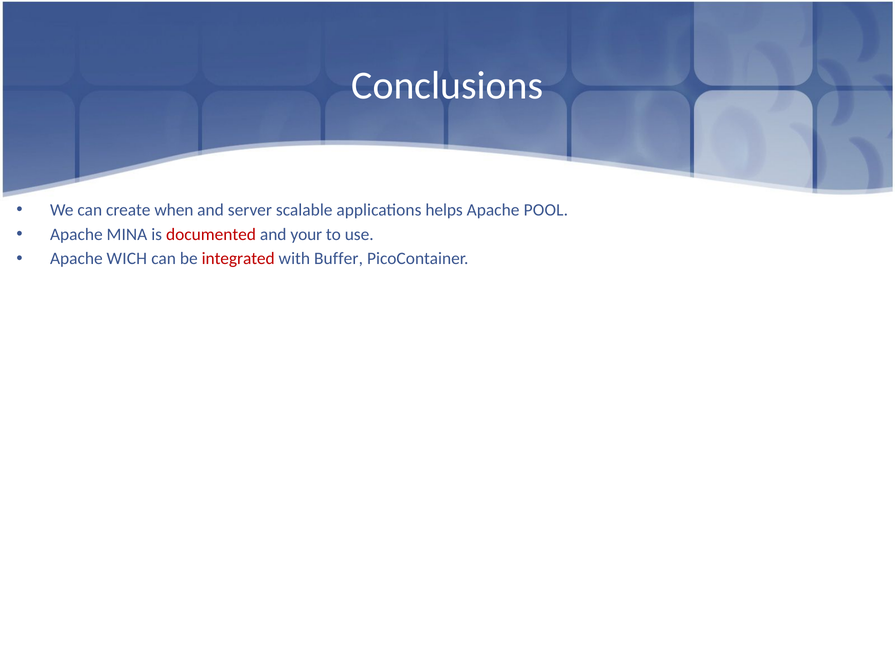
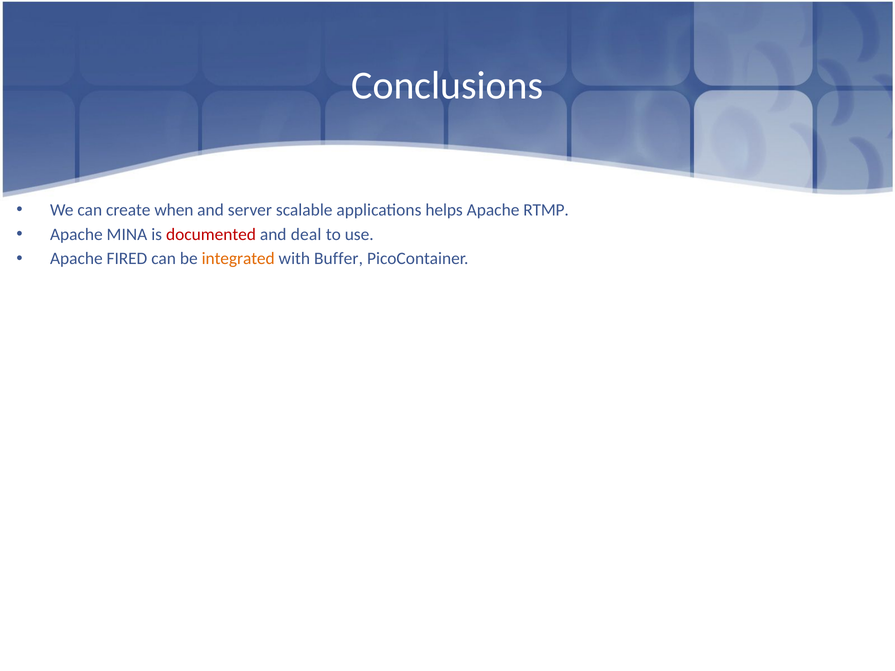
POOL: POOL -> RTMP (546, 210)
your: your -> deal (306, 234)
WICH: WICH -> FIRED (127, 259)
integrated colour: red -> orange (238, 259)
